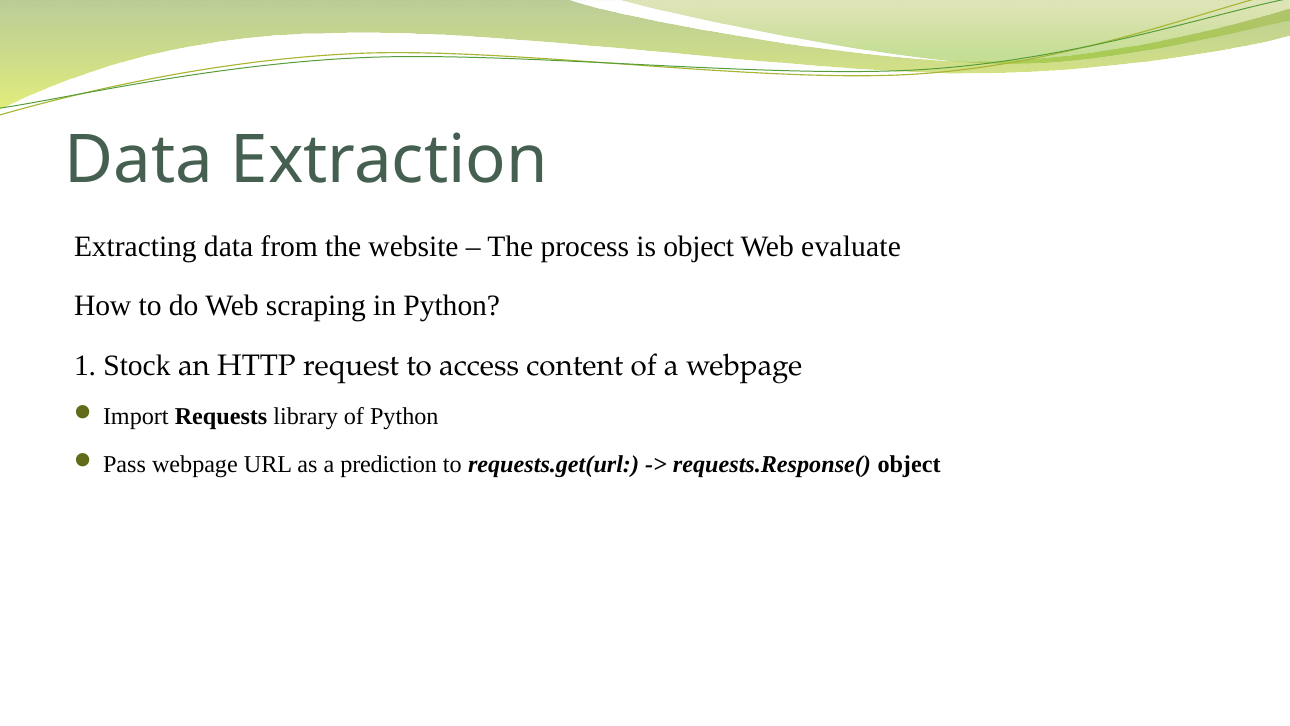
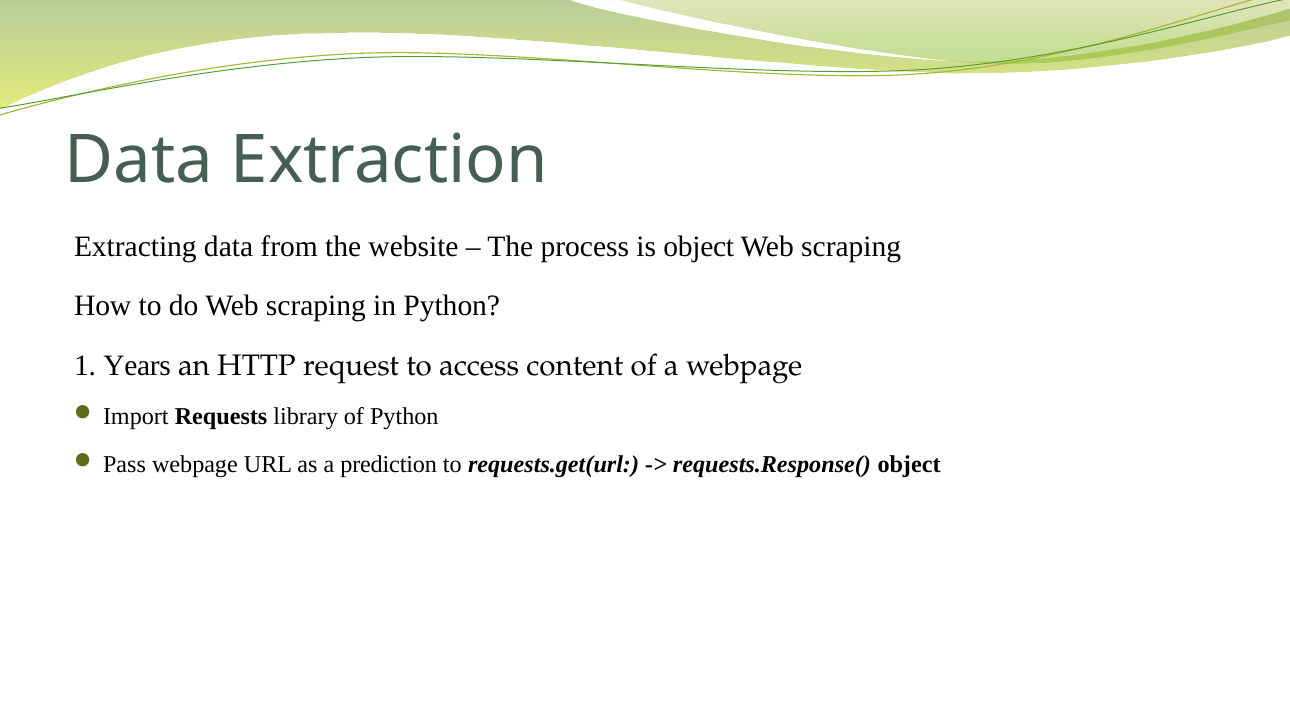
evaluate: evaluate -> scraping (851, 247)
Stock: Stock -> Years (137, 365)
